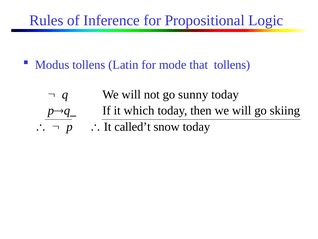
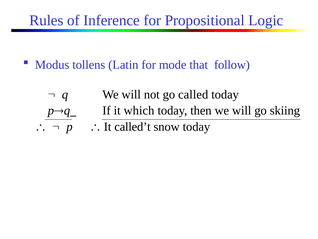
that tollens: tollens -> follow (232, 65)
sunny: sunny -> called (193, 94)
